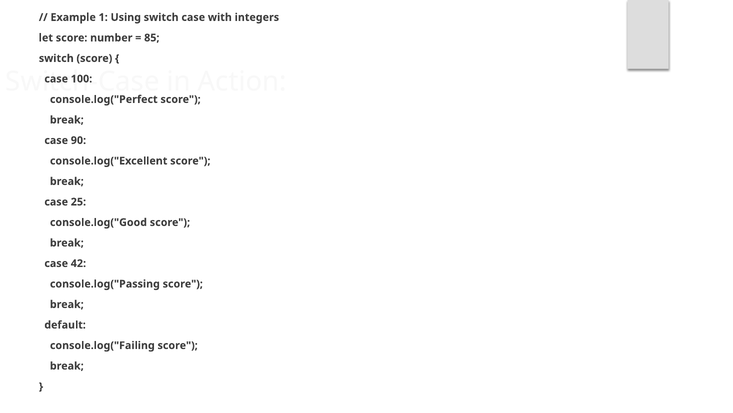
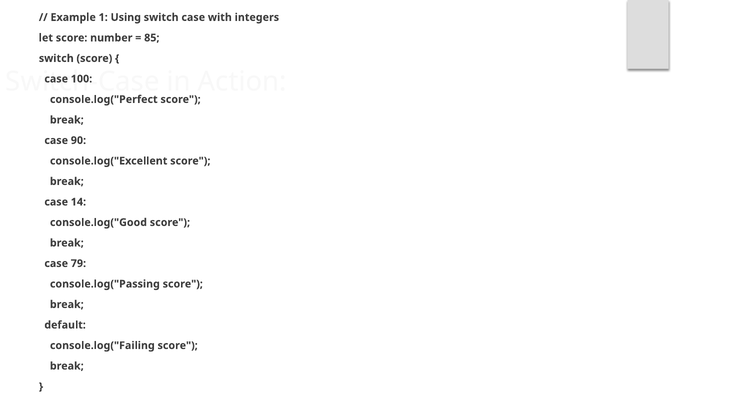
25: 25 -> 14 (78, 202)
42: 42 -> 79 (78, 263)
